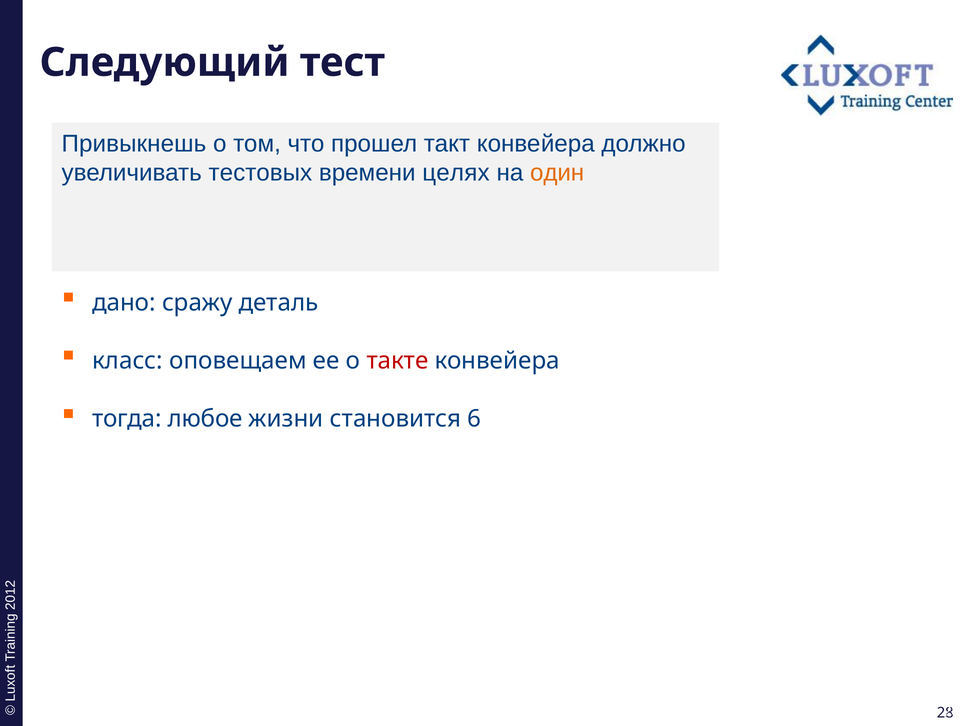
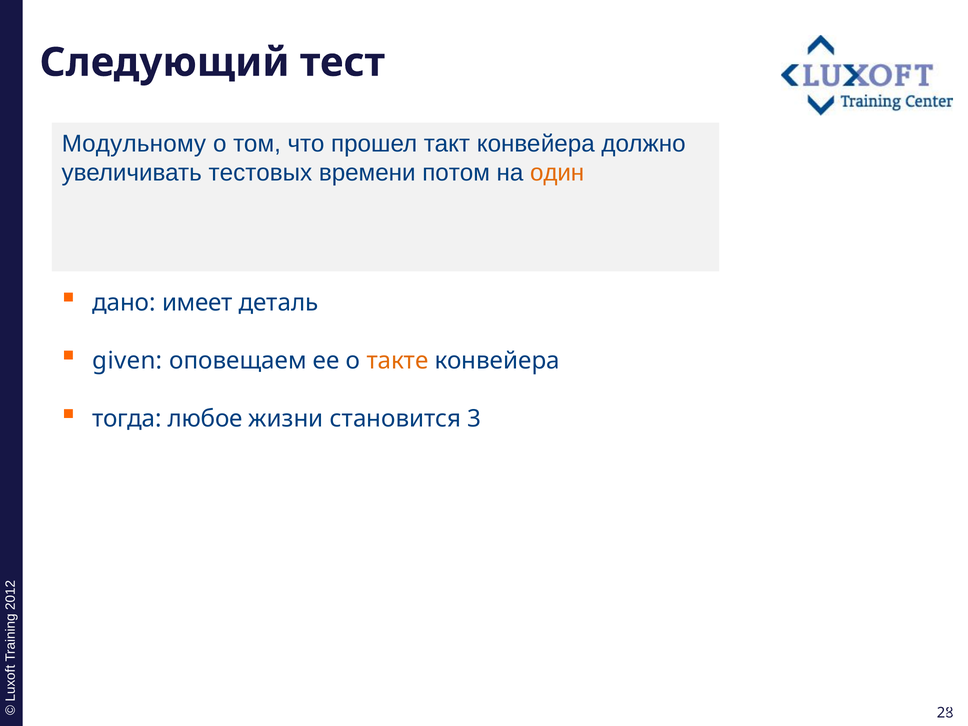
Привыкнешь: Привыкнешь -> Модульному (134, 144)
целях: целях -> потом (456, 173)
сражу: сражу -> имеет (197, 303)
класс: класс -> given (127, 361)
такте colour: red -> orange (397, 361)
6: 6 -> 3 (474, 419)
